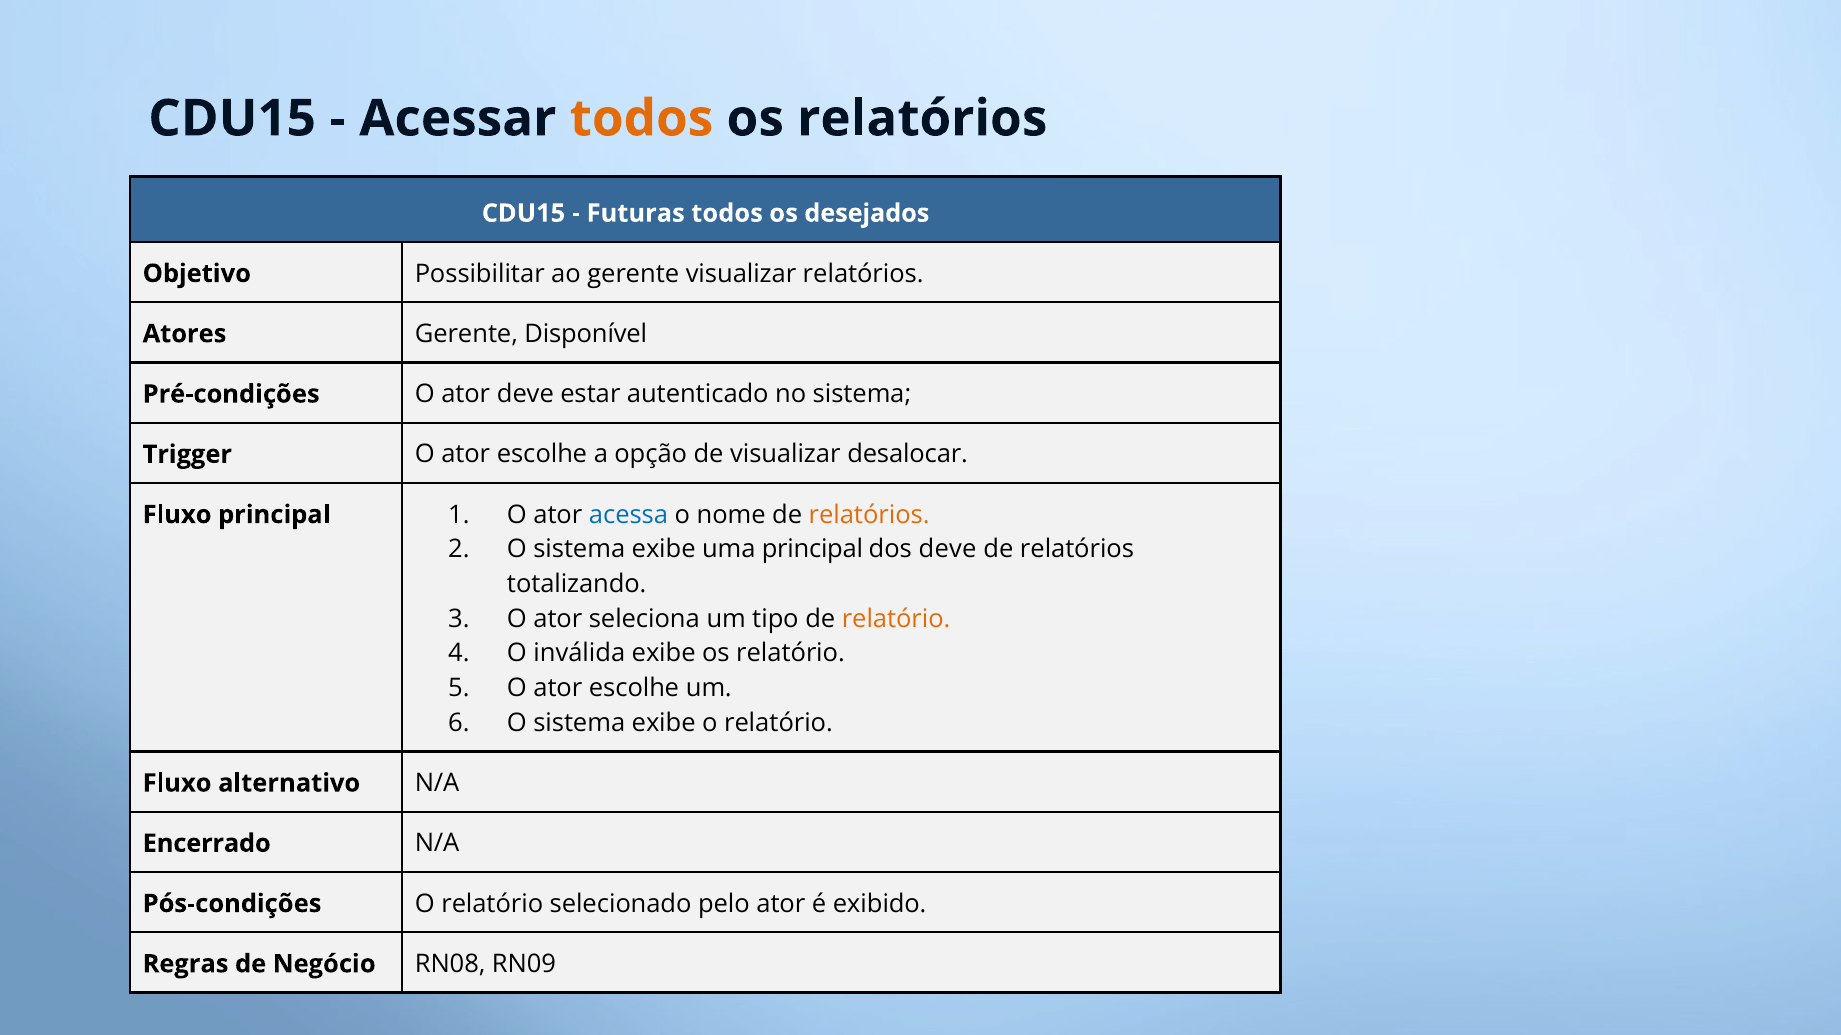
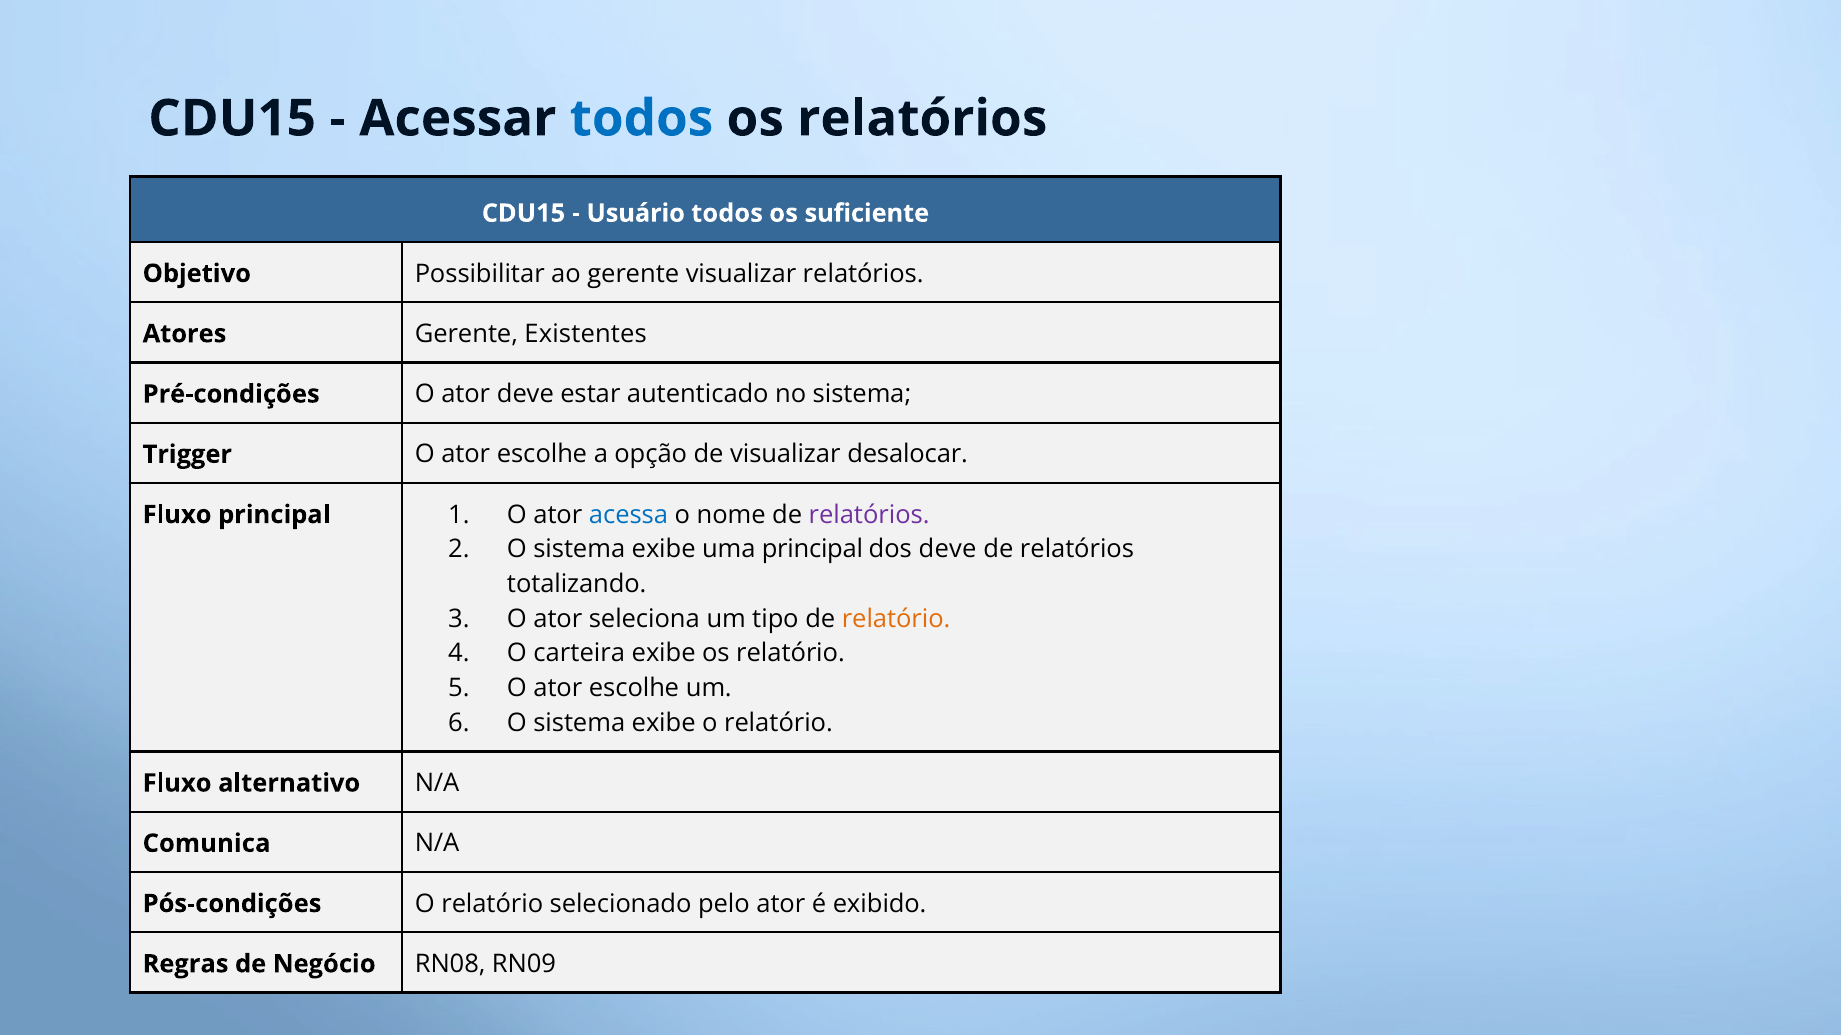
todos colour: orange -> blue (641, 119)
Futuras: Futuras -> Usuário (636, 213)
desejados: desejados -> suficiente (867, 213)
Disponível: Disponível -> Existentes (586, 334)
relatórios colour: orange -> purple (869, 515)
inválida: inválida -> carteira (579, 654)
Encerrado: Encerrado -> Comunica (207, 844)
